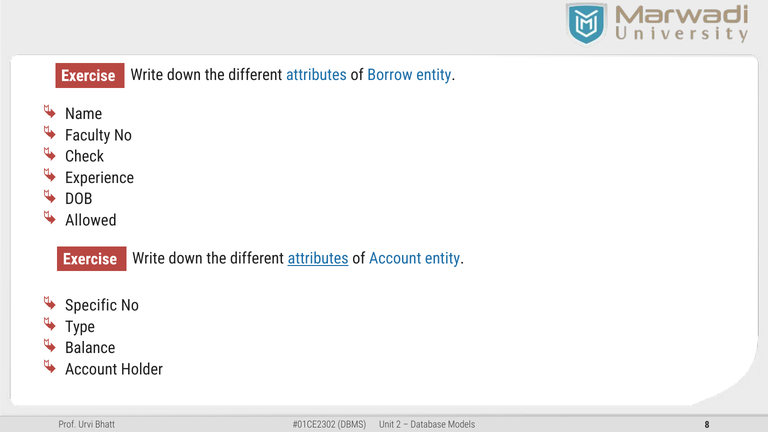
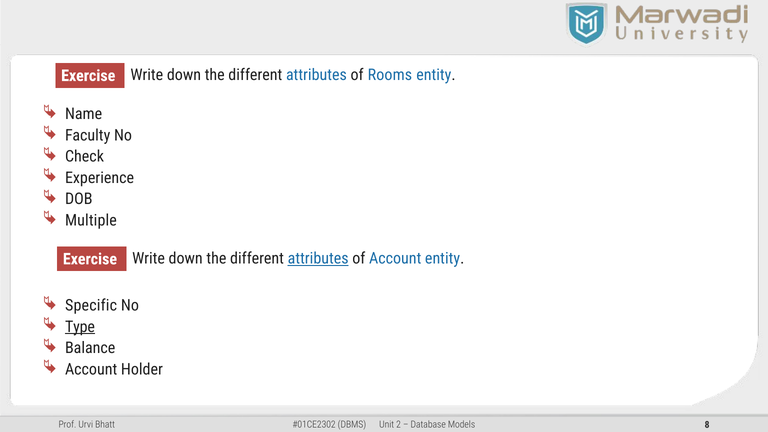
Borrow: Borrow -> Rooms (390, 75)
Allowed: Allowed -> Multiple (91, 220)
Type underline: none -> present (80, 327)
